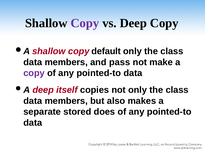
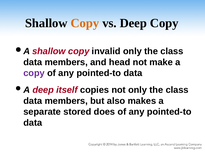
Copy colour: purple -> orange (85, 23)
default: default -> invalid (106, 51)
pass: pass -> head (120, 62)
